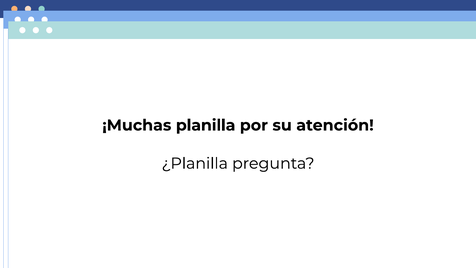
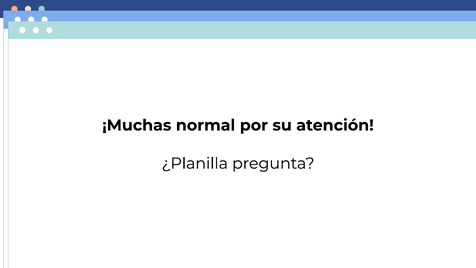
planilla: planilla -> normal (206, 125)
